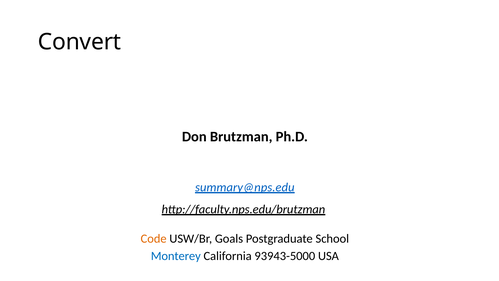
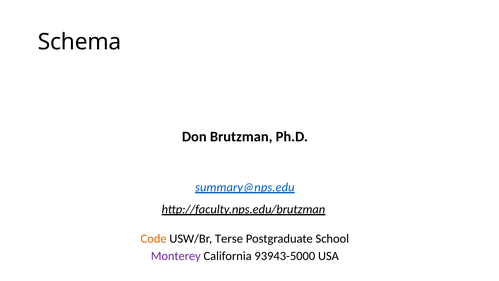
Convert: Convert -> Schema (80, 42)
Goals: Goals -> Terse (229, 238)
Monterey colour: blue -> purple (176, 256)
